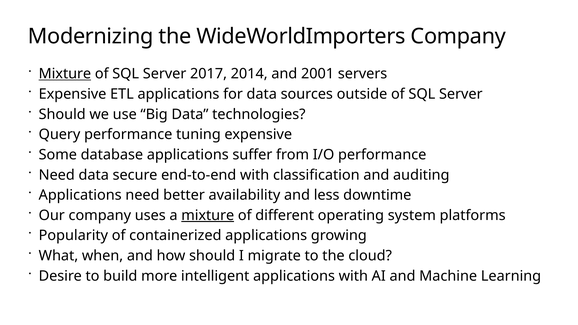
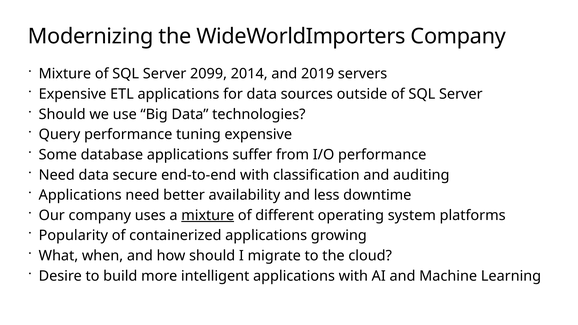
Mixture underline: present -> none (65, 74)
2017: 2017 -> 2099 (209, 74)
2001: 2001 -> 2019 (318, 74)
